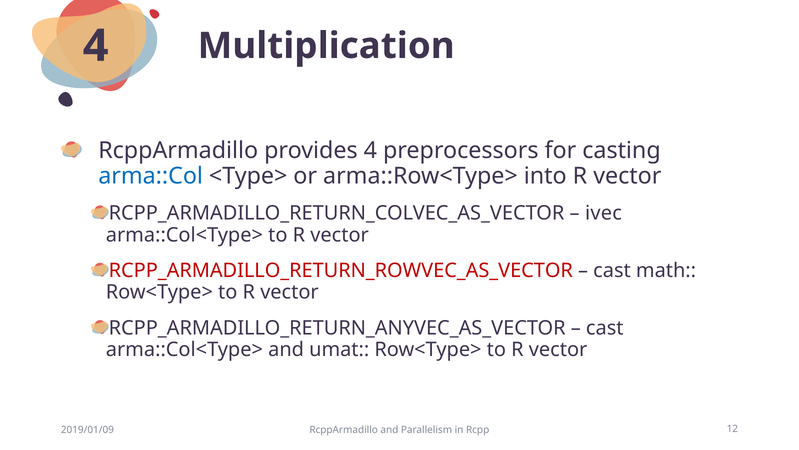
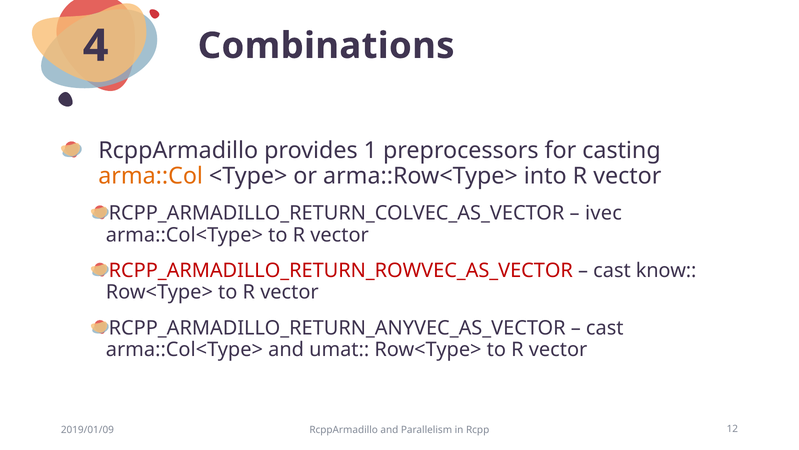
Multiplication: Multiplication -> Combinations (326, 46)
provides 4: 4 -> 1 (370, 150)
arma::Col colour: blue -> orange (151, 176)
math: math -> know (666, 270)
